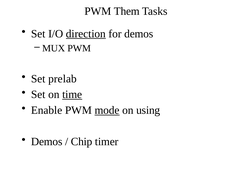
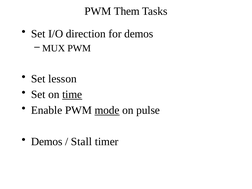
direction underline: present -> none (86, 34)
prelab: prelab -> lesson (62, 79)
using: using -> pulse (148, 110)
Chip: Chip -> Stall (81, 142)
